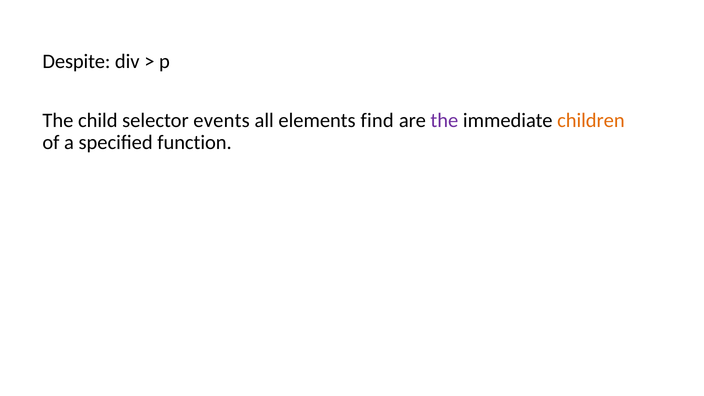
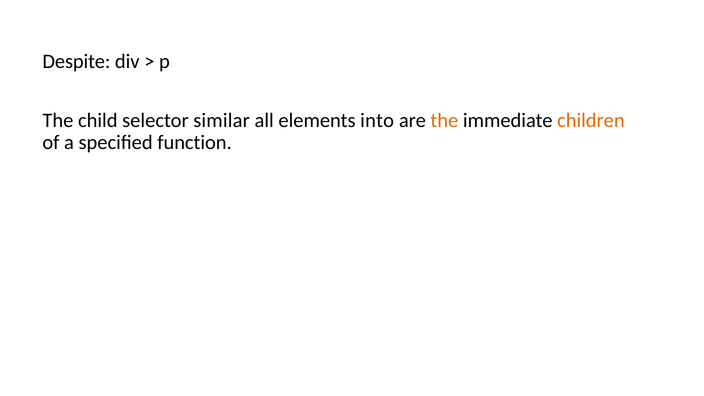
events: events -> similar (222, 120)
find: find -> into (377, 120)
the colour: purple -> orange (444, 120)
